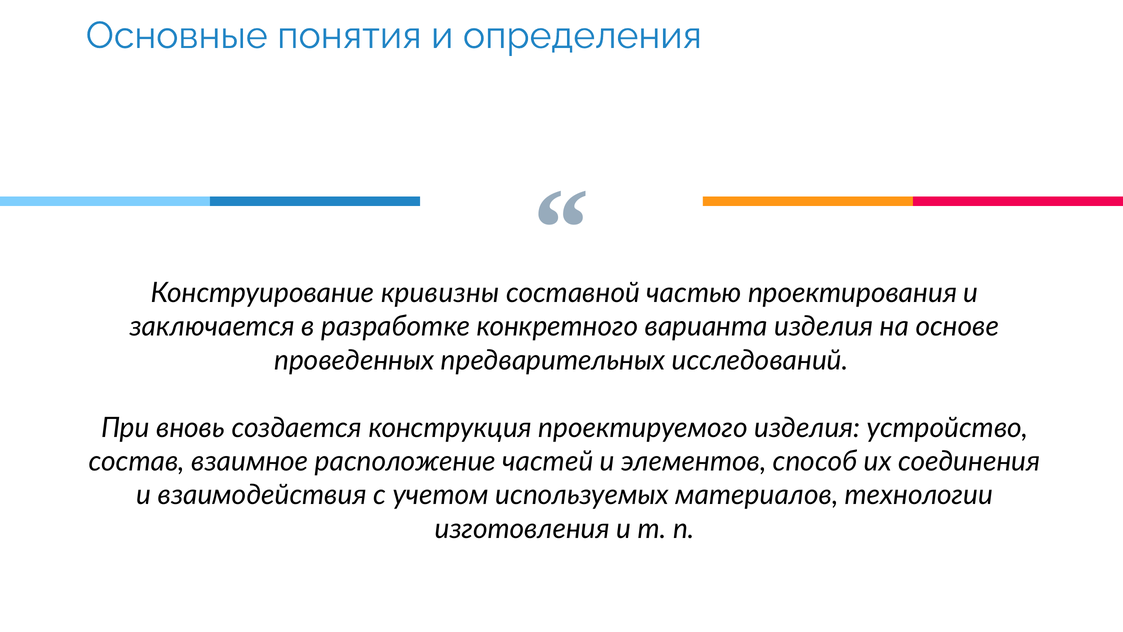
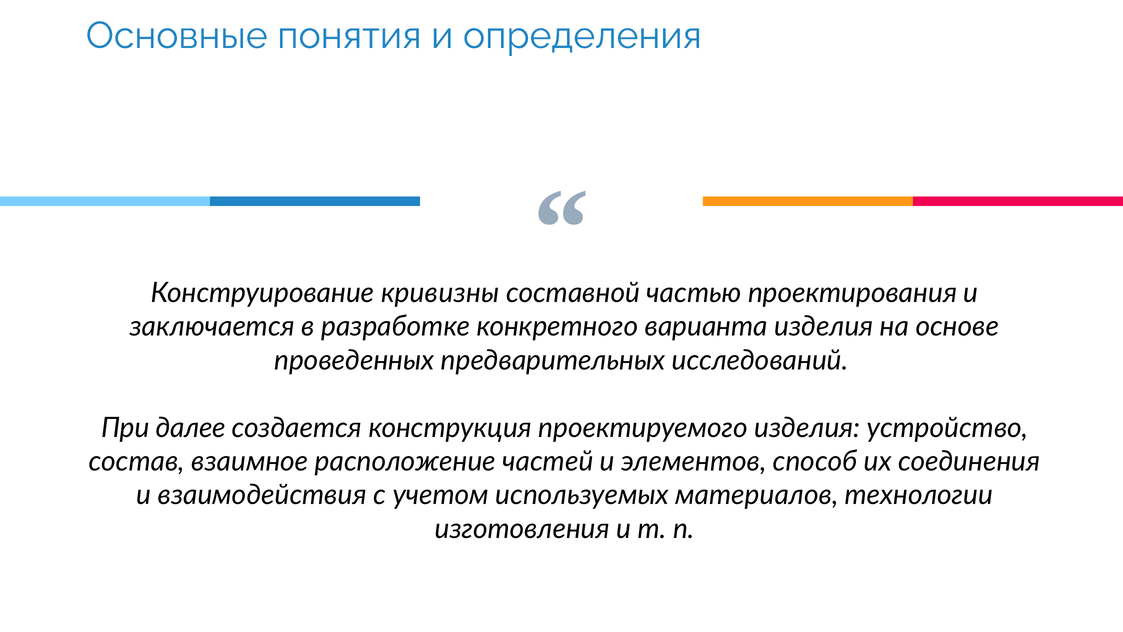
вновь: вновь -> далее (191, 428)
